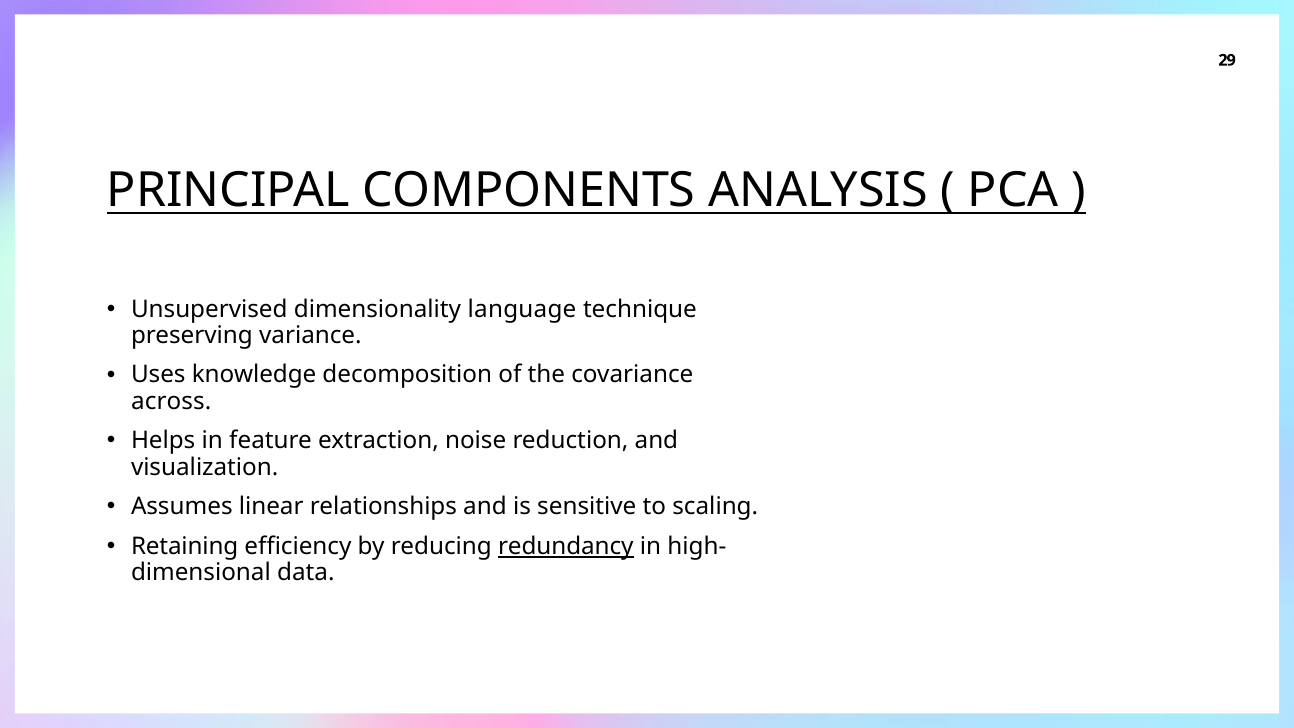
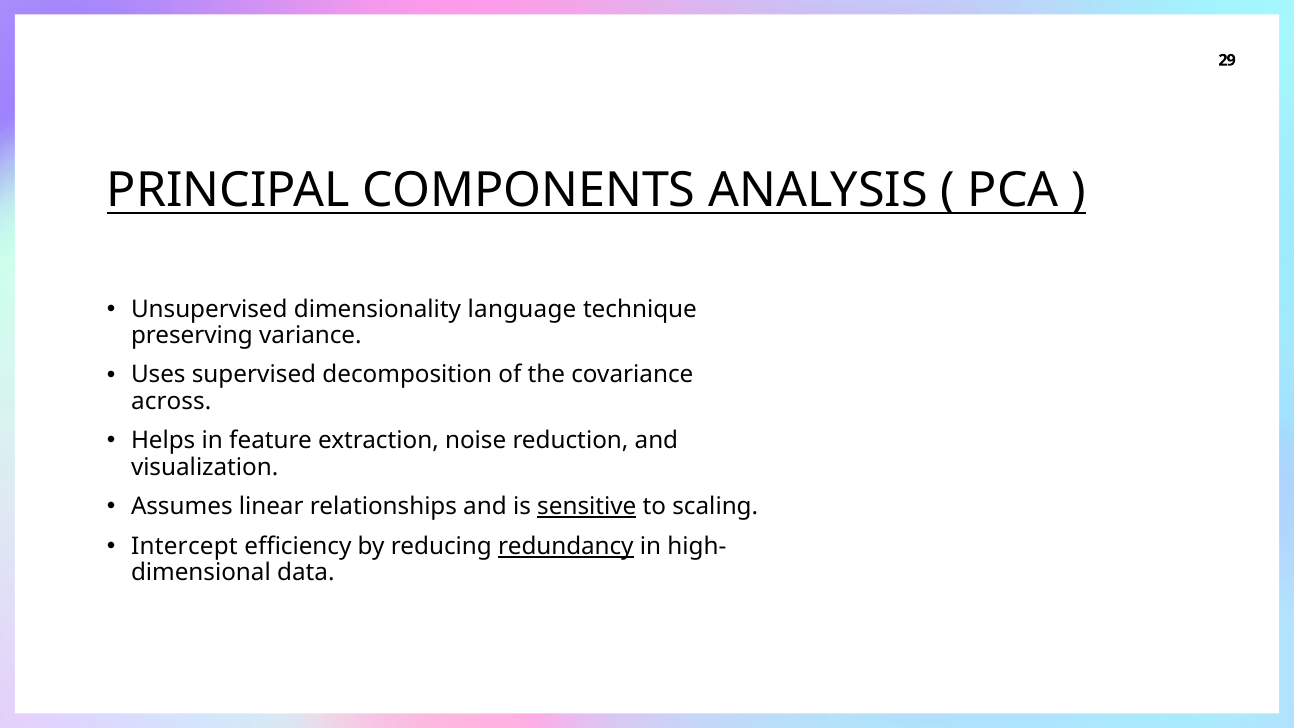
knowledge: knowledge -> supervised (254, 375)
sensitive underline: none -> present (587, 507)
Retaining: Retaining -> Intercept (184, 546)
